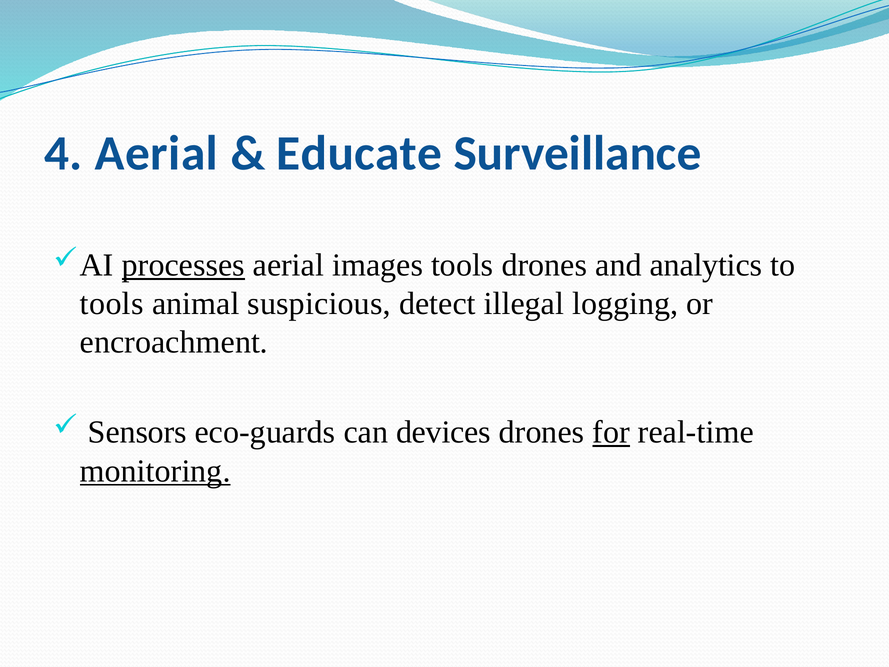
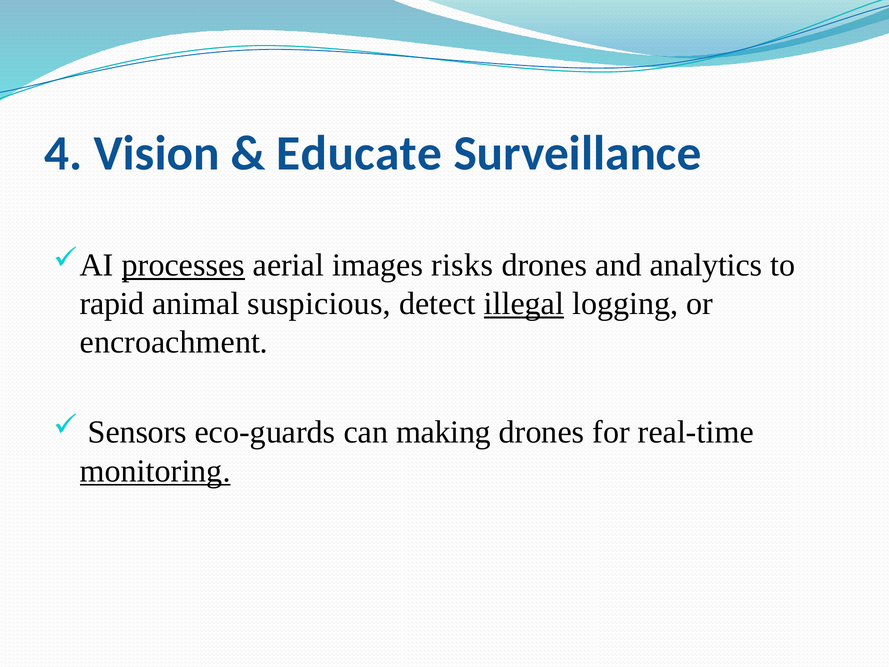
4 Aerial: Aerial -> Vision (157, 153)
images tools: tools -> risks (462, 265)
tools: tools -> rapid (112, 304)
illegal underline: none -> present (524, 304)
devices: devices -> making (444, 432)
for underline: present -> none (611, 432)
